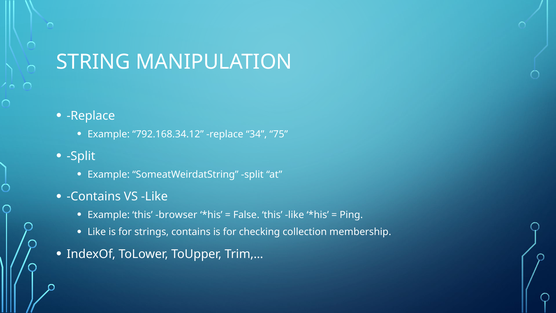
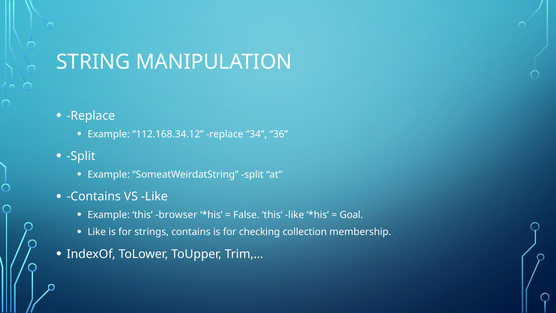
792.168.34.12: 792.168.34.12 -> 112.168.34.12 (168, 134)
75: 75 -> 36 (279, 134)
Ping: Ping -> Goal (351, 215)
